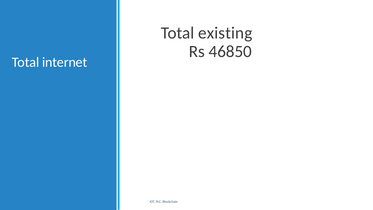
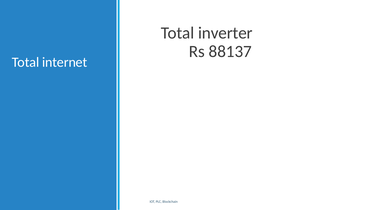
existing: existing -> inverter (225, 33)
46850: 46850 -> 88137 (230, 51)
